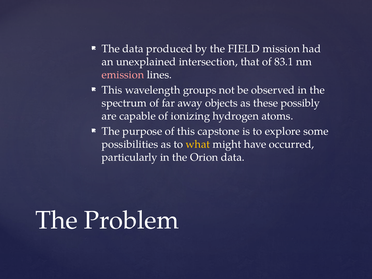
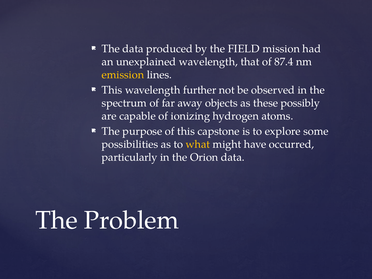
unexplained intersection: intersection -> wavelength (208, 62)
83.1: 83.1 -> 87.4 (284, 62)
emission colour: pink -> yellow (123, 75)
groups: groups -> further (200, 90)
